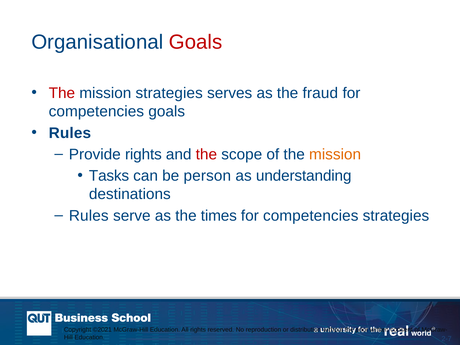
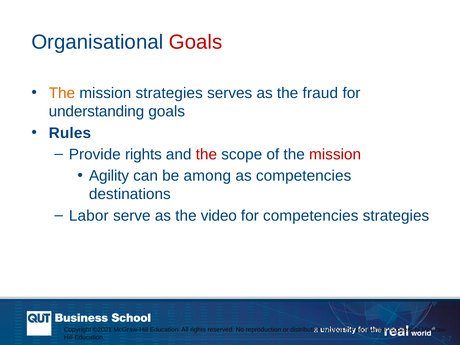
The colour: red -> orange (62, 93)
competencies: competencies -> understanding (96, 111)
mission colour: orange -> red (335, 154)
Tasks: Tasks -> Agility (109, 176)
person: person -> among (207, 176)
as understanding: understanding -> competencies (304, 176)
Rules: Rules -> Labor (89, 216)
times: times -> video (219, 216)
